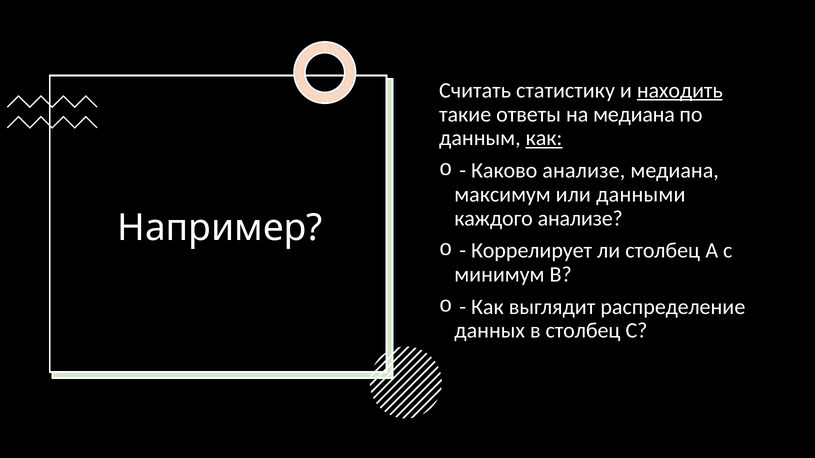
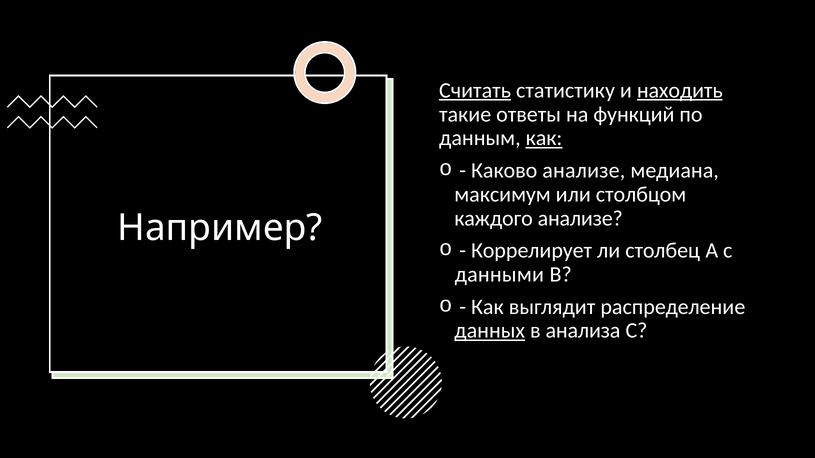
Считать underline: none -> present (475, 90)
на медиана: медиана -> функций (634, 114)
данными: данными -> столбцом (641, 195)
минимум: минимум -> данными (499, 275)
данных underline: none -> present (490, 331)
в столбец: столбец -> анализа (583, 331)
